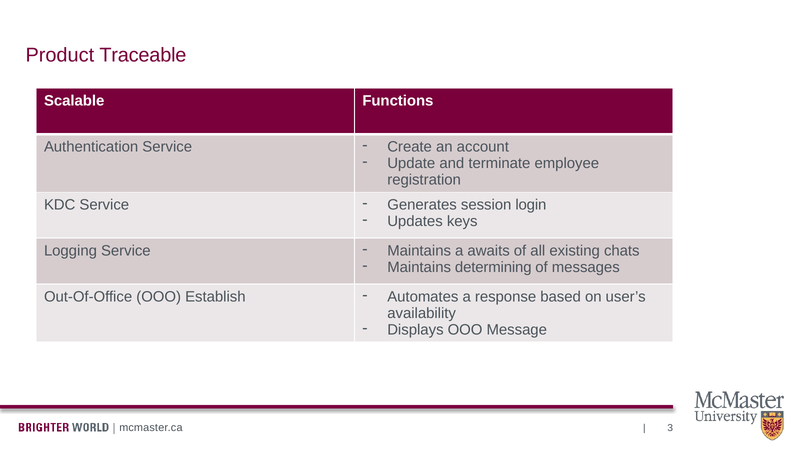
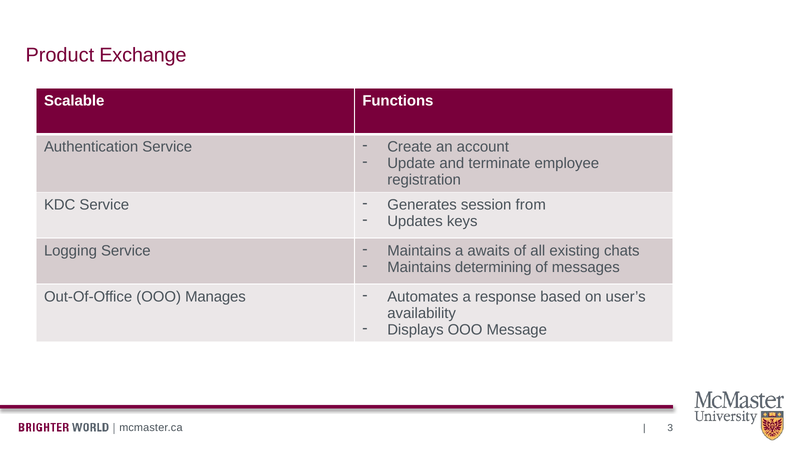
Traceable: Traceable -> Exchange (143, 55)
login: login -> from (531, 205)
Establish: Establish -> Manages (215, 297)
